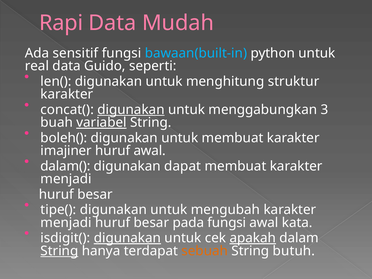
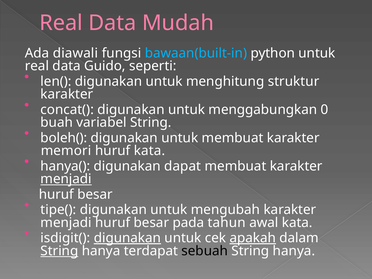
Rapi: Rapi -> Real (61, 23)
sensitif: sensitif -> diawali (75, 53)
digunakan underline: present -> none (131, 110)
3: 3 -> 0 (324, 110)
variabel underline: present -> none (101, 123)
imajiner: imajiner -> memori (66, 151)
huruf awal: awal -> kata (150, 151)
dalam(: dalam( -> hanya( (65, 166)
menjadi underline: none -> present (66, 179)
pada fungsi: fungsi -> tahun (227, 223)
sebuah colour: orange -> black (205, 251)
butuh: butuh -> hanya (294, 251)
